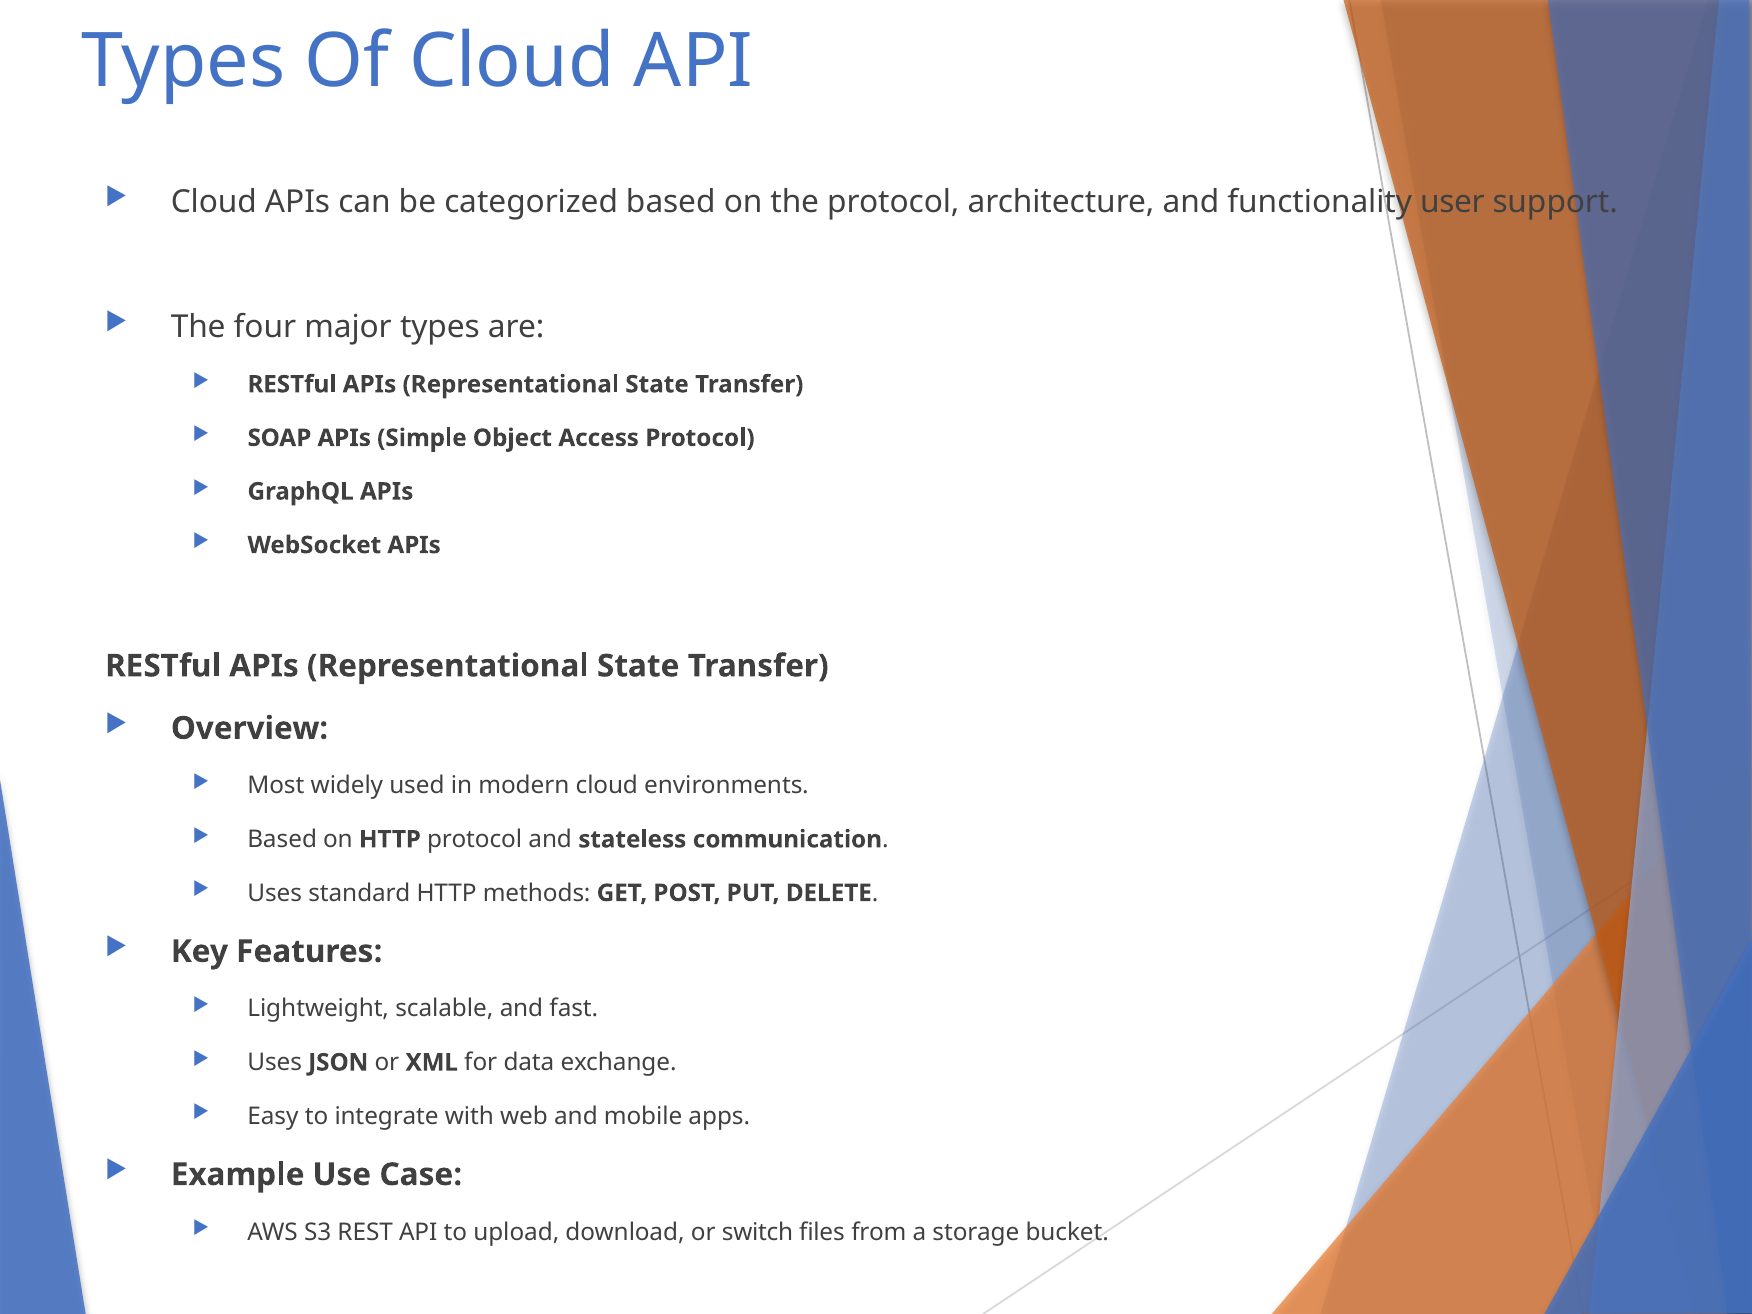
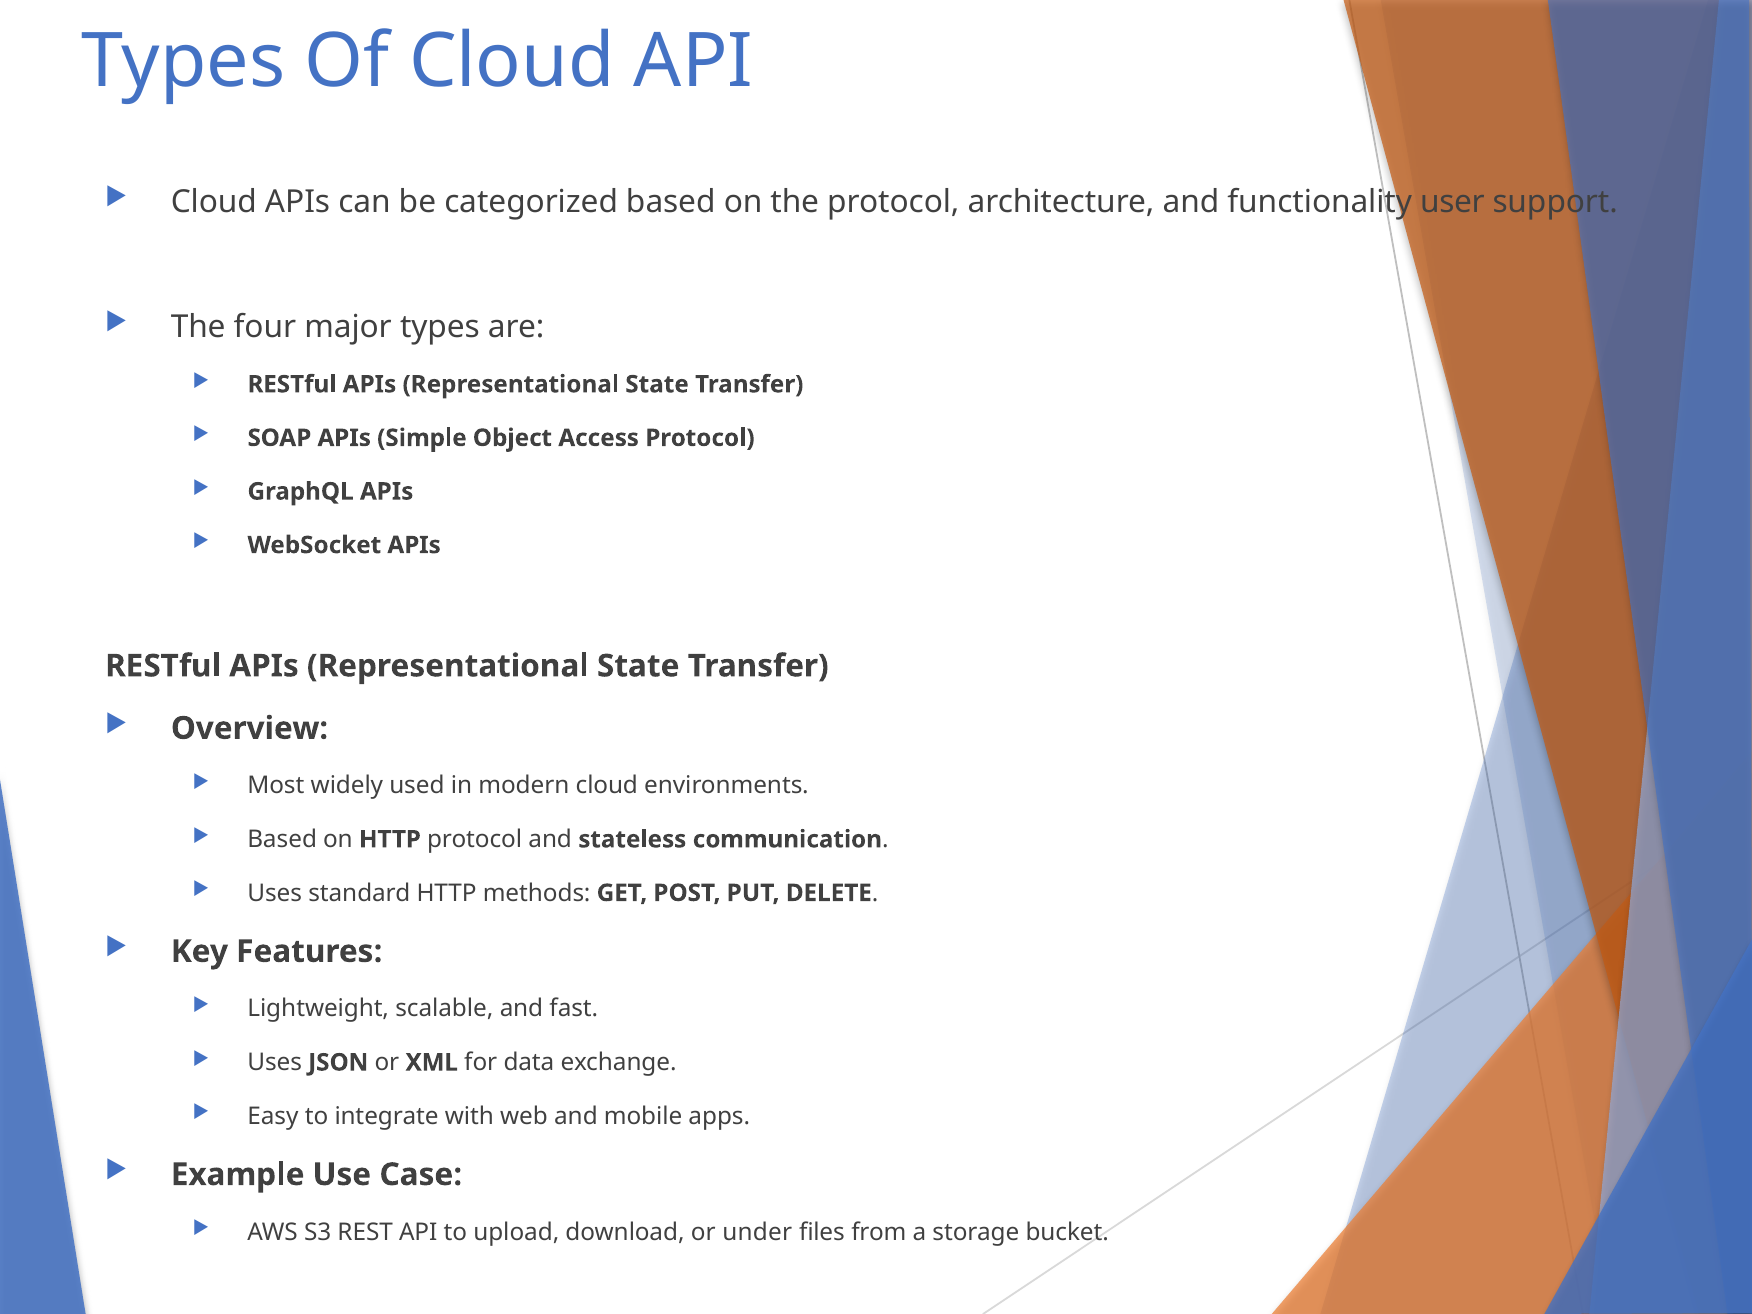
switch: switch -> under (757, 1232)
